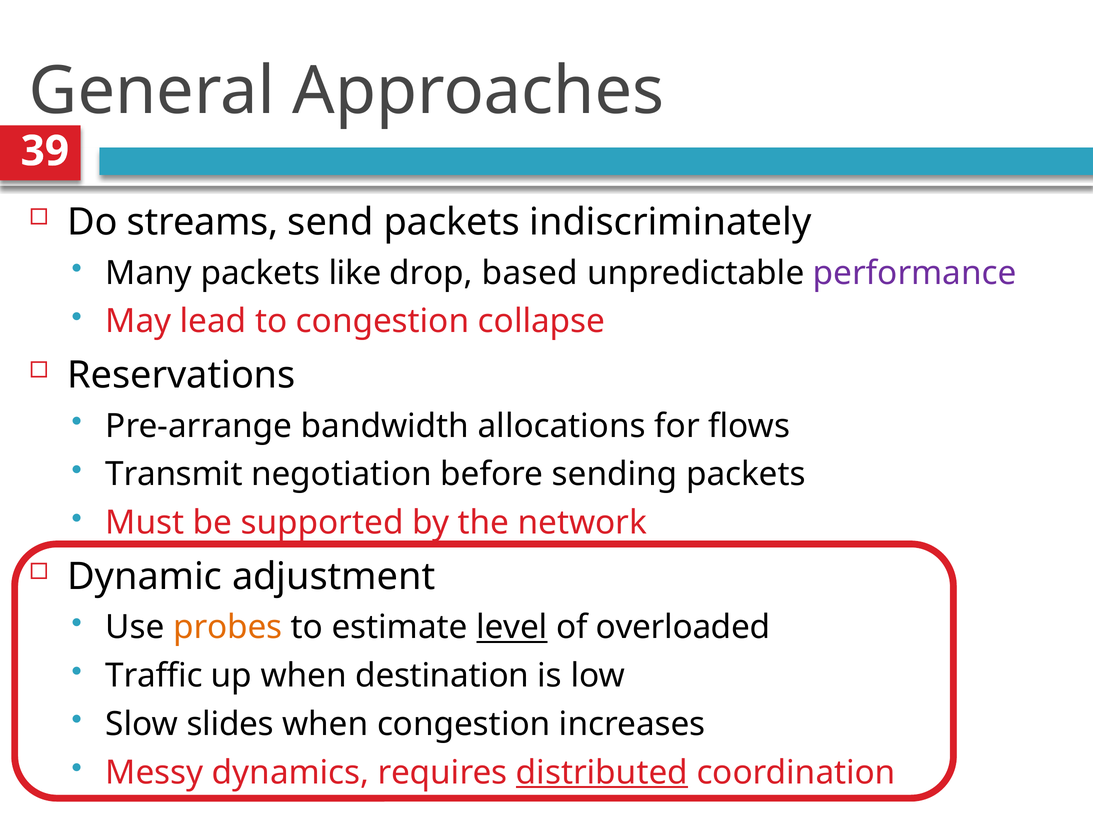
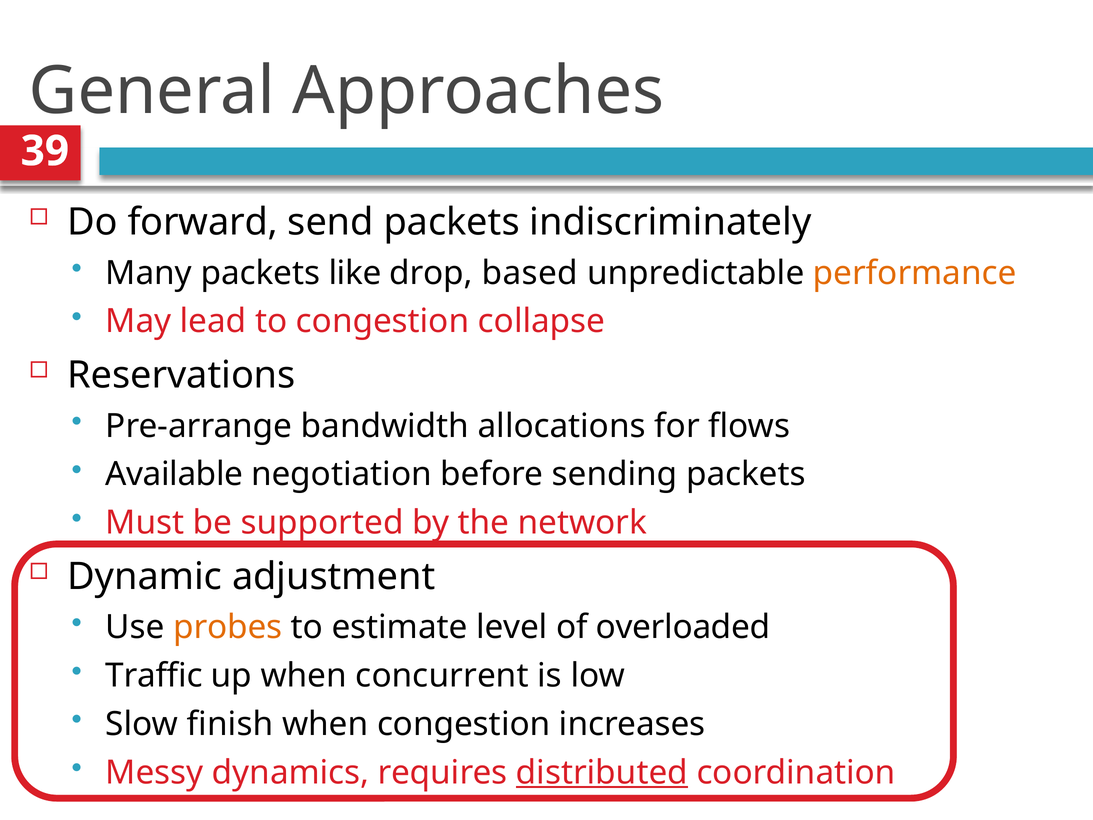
streams: streams -> forward (203, 222)
performance colour: purple -> orange (915, 273)
Transmit: Transmit -> Available (174, 474)
level underline: present -> none (512, 627)
destination: destination -> concurrent (442, 676)
slides: slides -> finish (230, 724)
